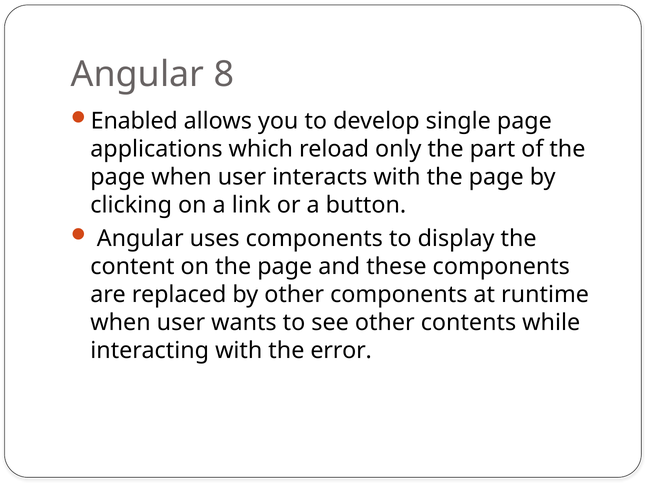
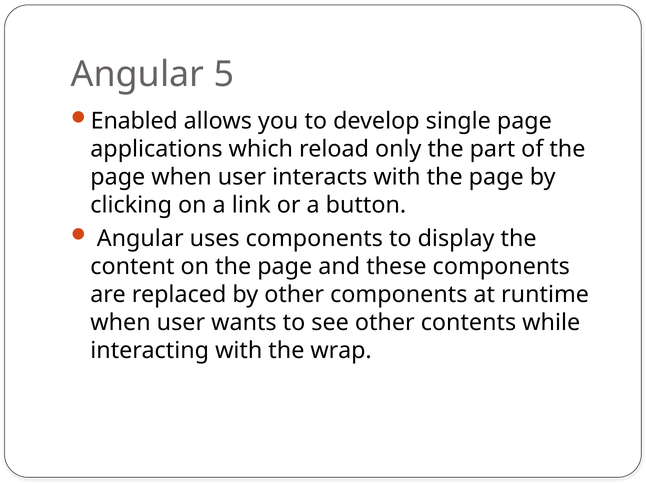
8: 8 -> 5 (224, 75)
error: error -> wrap (341, 351)
